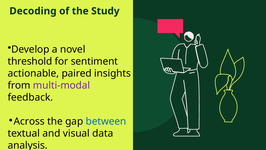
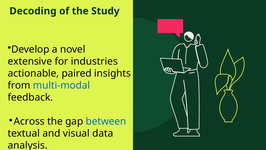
threshold: threshold -> extensive (30, 61)
sentiment: sentiment -> industries (94, 61)
multi-modal colour: purple -> blue (62, 85)
